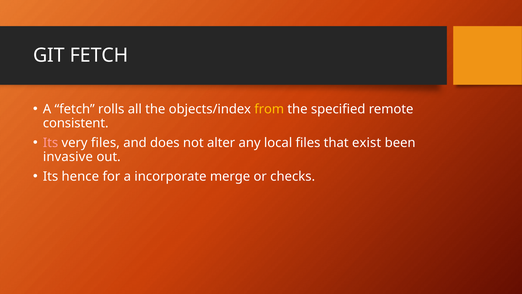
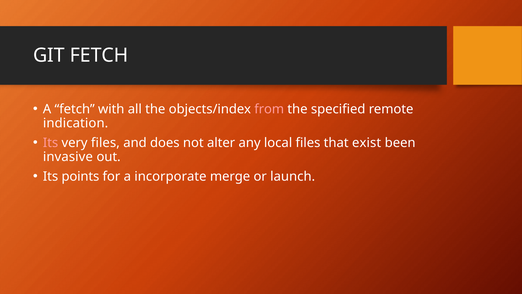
rolls: rolls -> with (111, 109)
from colour: yellow -> pink (269, 109)
consistent: consistent -> indication (76, 123)
hence: hence -> points (80, 176)
checks: checks -> launch (293, 176)
